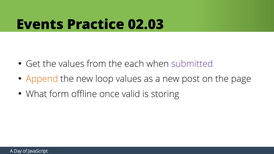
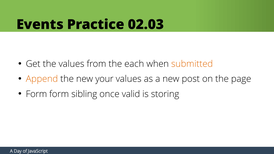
submitted colour: purple -> orange (192, 64)
loop: loop -> your (104, 79)
What: What -> Form (36, 94)
offline: offline -> sibling (84, 94)
